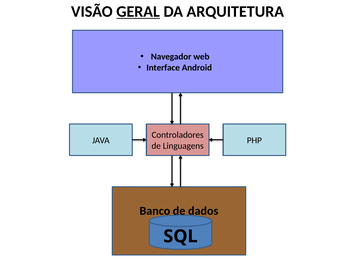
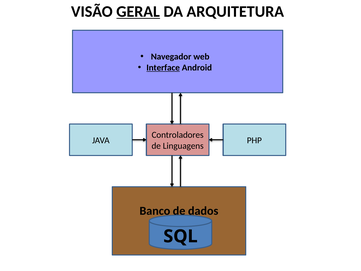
Interface underline: none -> present (163, 67)
